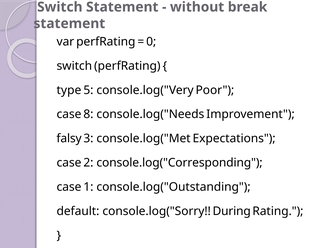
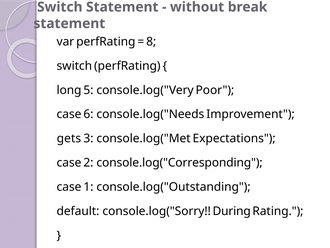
0: 0 -> 8 (151, 42)
type: type -> long (69, 90)
8: 8 -> 6 (88, 114)
falsy: falsy -> gets (69, 138)
